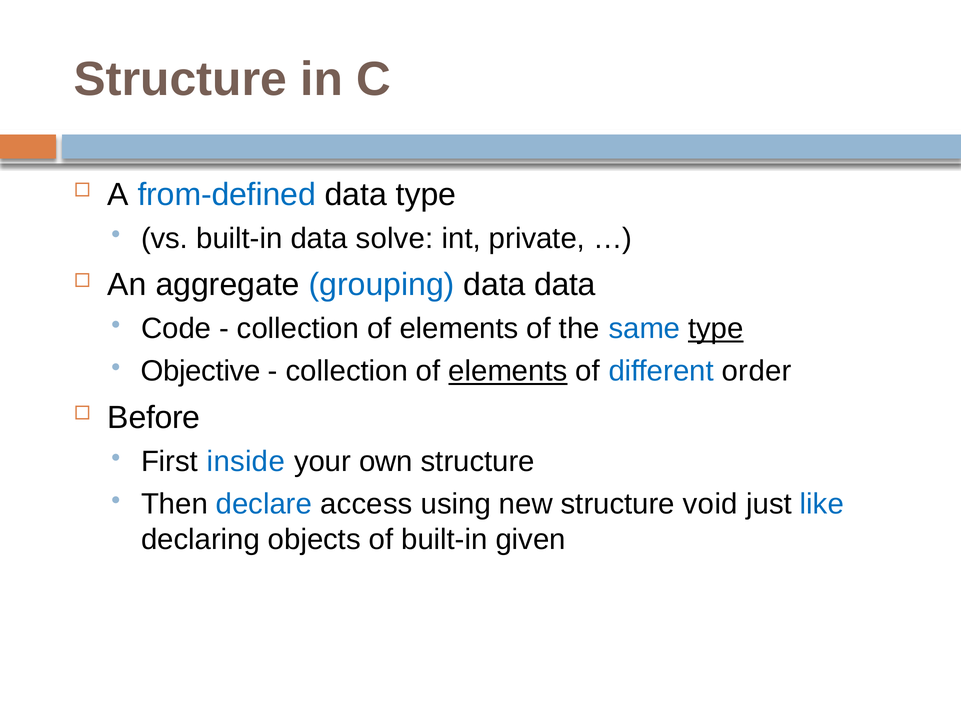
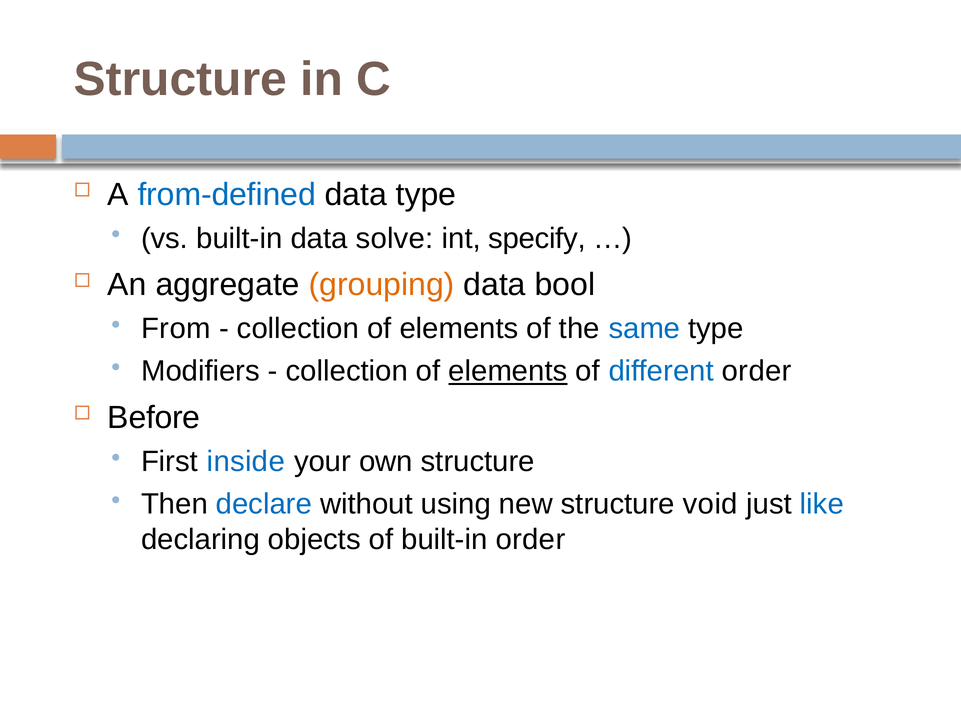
private: private -> specify (537, 238)
grouping colour: blue -> orange (382, 285)
data data: data -> bool (565, 285)
Code: Code -> From (176, 329)
type underline: present -> none (716, 329)
Objective: Objective -> Modifiers (201, 371)
access: access -> without (366, 504)
built-in given: given -> order (530, 539)
